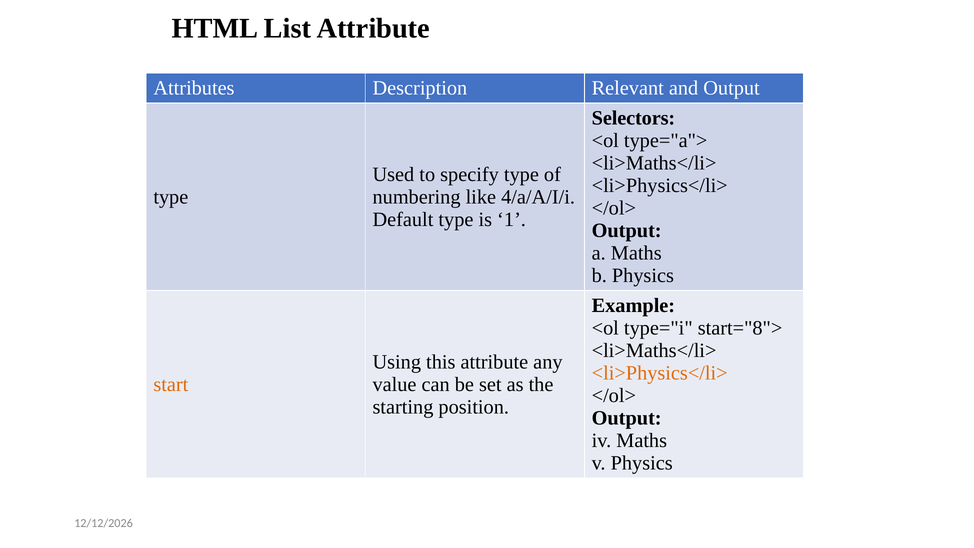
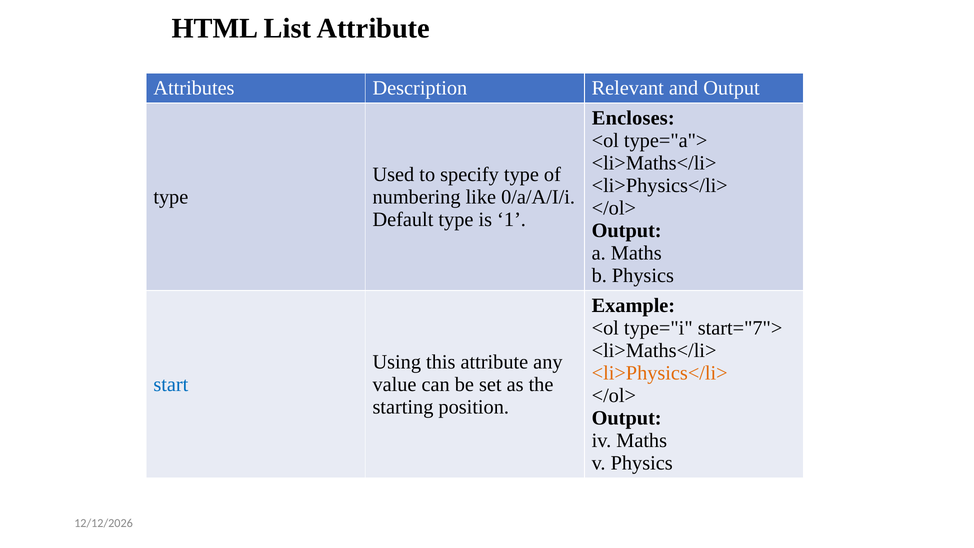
Selectors: Selectors -> Encloses (633, 118)
4/a/A/I/i: 4/a/A/I/i -> 0/a/A/I/i (538, 197)
start="8">: start="8"> -> start="7"> (740, 328)
start colour: orange -> blue (171, 384)
